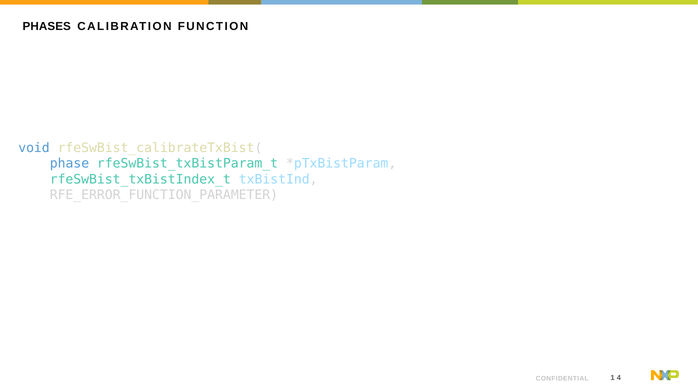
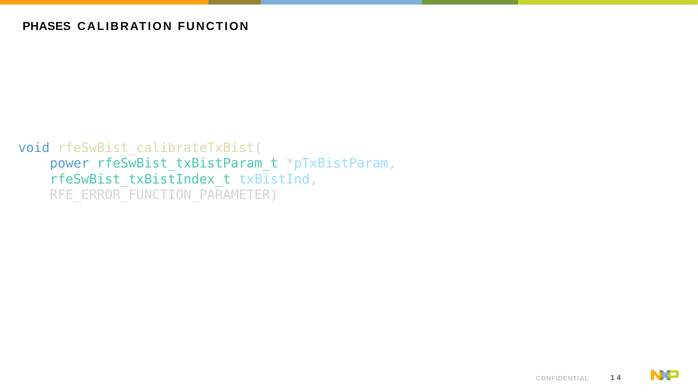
phase: phase -> power (69, 164)
